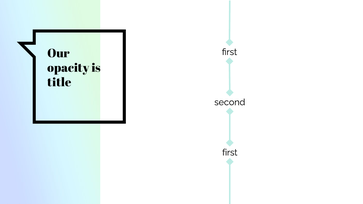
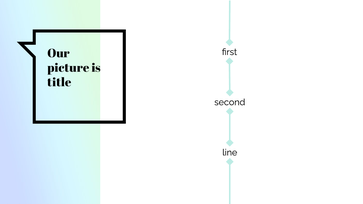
opacity: opacity -> picture (68, 68)
first: first -> line (230, 153)
